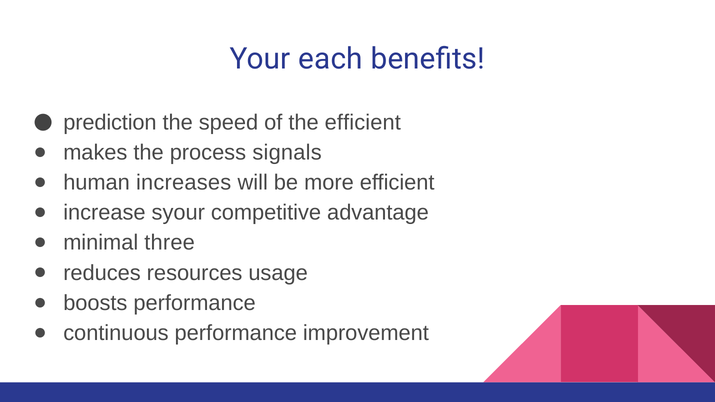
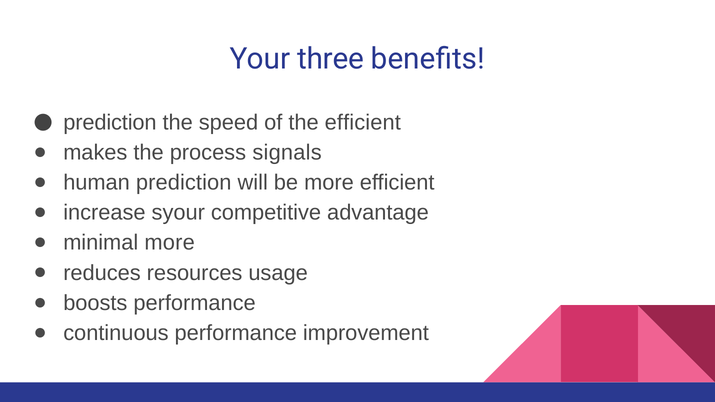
each: each -> three (331, 59)
human increases: increases -> prediction (184, 183)
minimal three: three -> more (170, 243)
